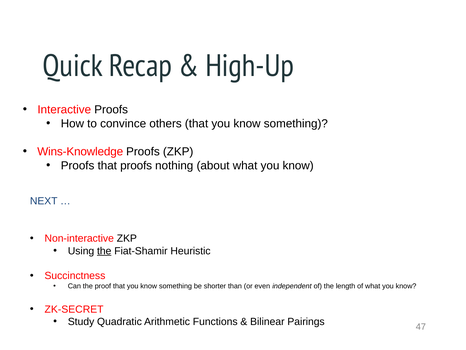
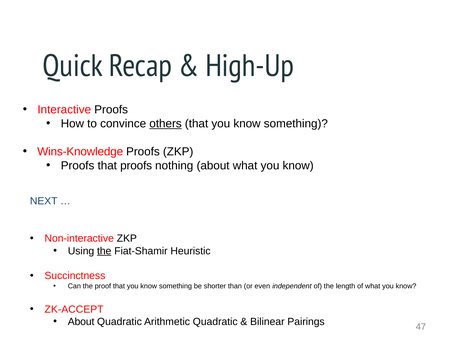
others underline: none -> present (166, 123)
ZK-SECRET: ZK-SECRET -> ZK-ACCEPT (74, 309)
Study: Study -> About (81, 321)
Arithmetic Functions: Functions -> Quadratic (215, 321)
